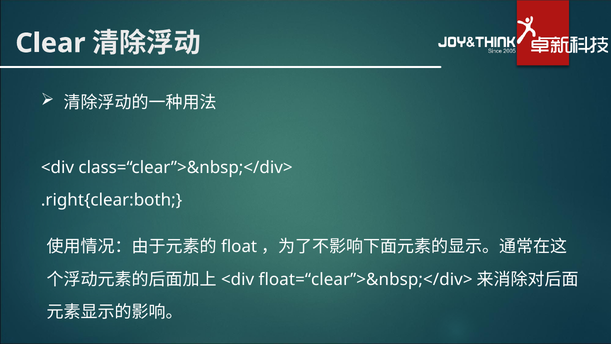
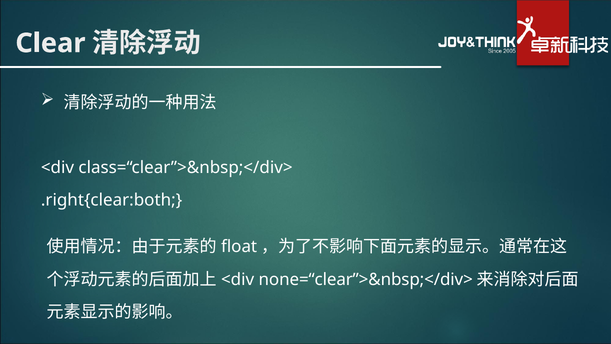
float=“clear”>&nbsp;</div>: float=“clear”>&nbsp;</div> -> none=“clear”>&nbsp;</div> (366, 279)
